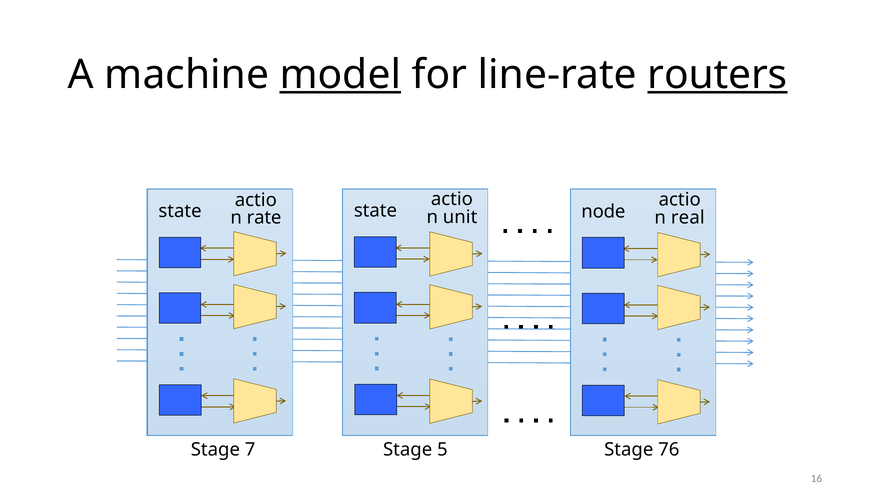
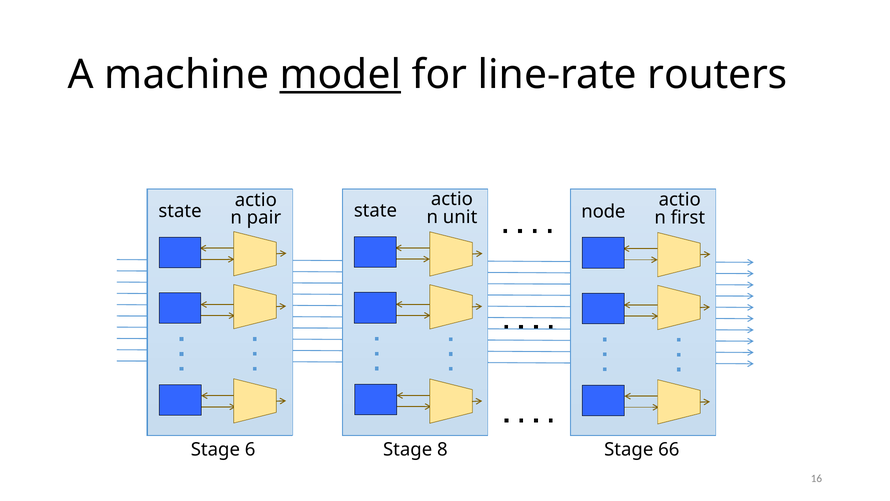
routers underline: present -> none (717, 75)
real: real -> first (688, 217)
rate: rate -> pair (264, 218)
7: 7 -> 6 (250, 449)
5: 5 -> 8 (442, 449)
76: 76 -> 66 (669, 449)
